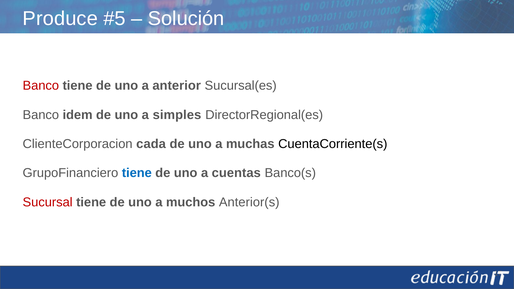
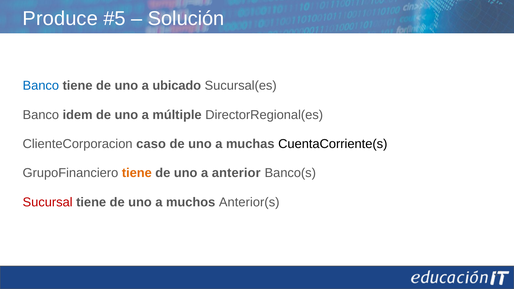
Banco colour: red -> blue (41, 86)
anterior: anterior -> ubicado (177, 86)
simples: simples -> múltiple (177, 115)
cada: cada -> caso (151, 144)
tiene colour: blue -> orange (137, 173)
cuentas: cuentas -> anterior (236, 173)
